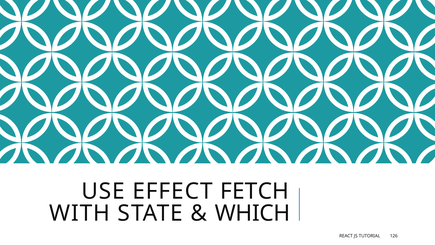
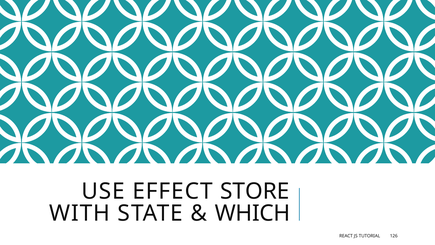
FETCH: FETCH -> STORE (255, 191)
